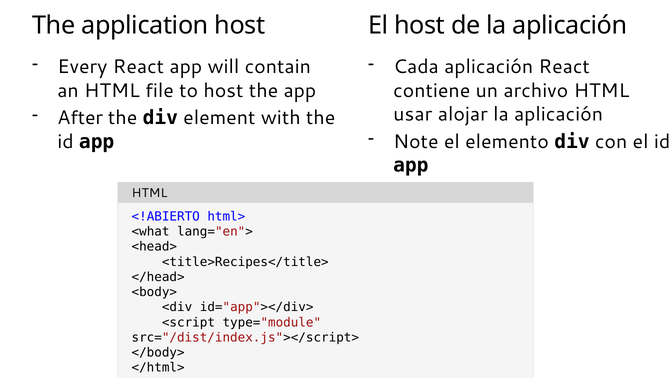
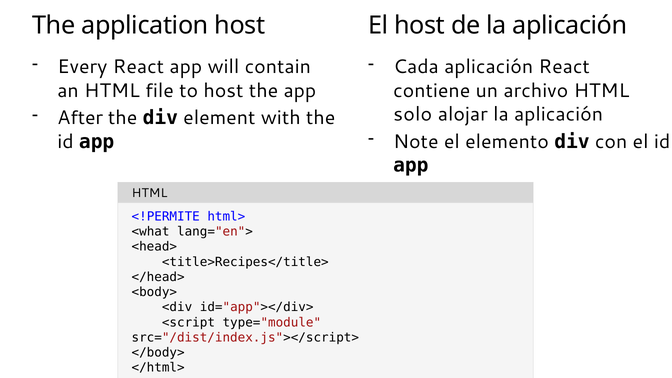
usar: usar -> solo (413, 114)
<!ABIERTO: <!ABIERTO -> <!PERMITE (166, 217)
